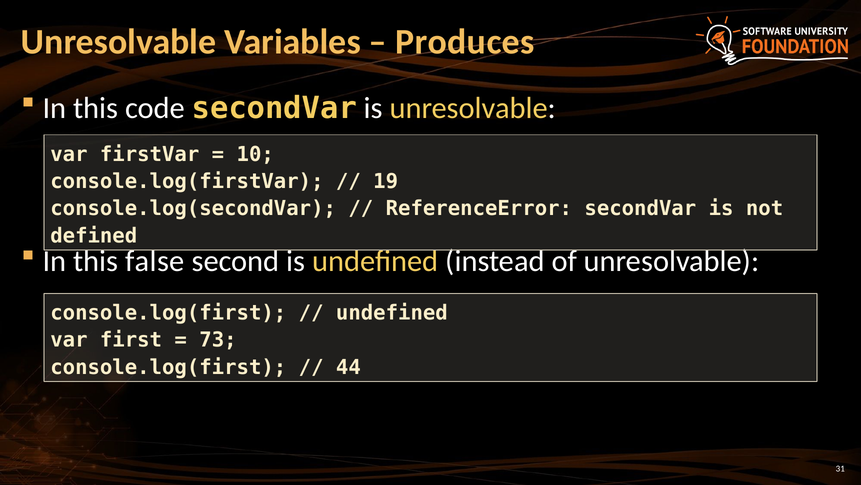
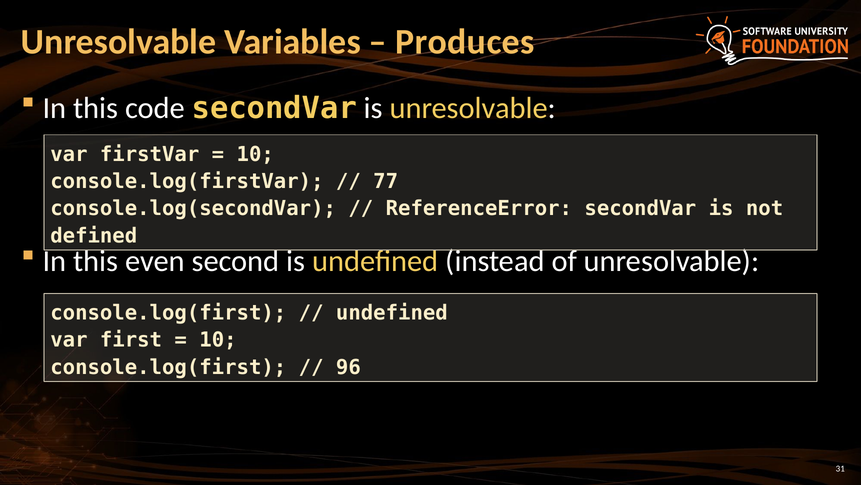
19: 19 -> 77 (386, 181)
false: false -> even (155, 261)
73: 73 -> 10 (218, 340)
44: 44 -> 96 (348, 367)
